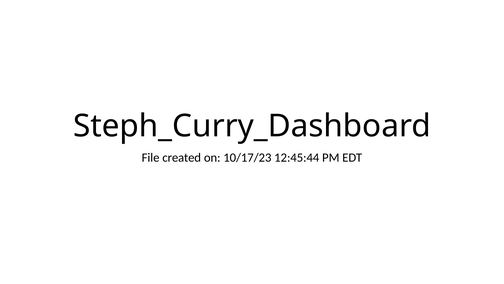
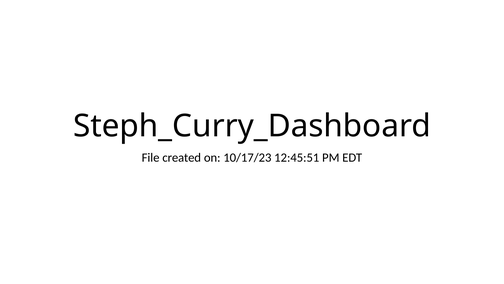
12:45:44: 12:45:44 -> 12:45:51 (297, 158)
